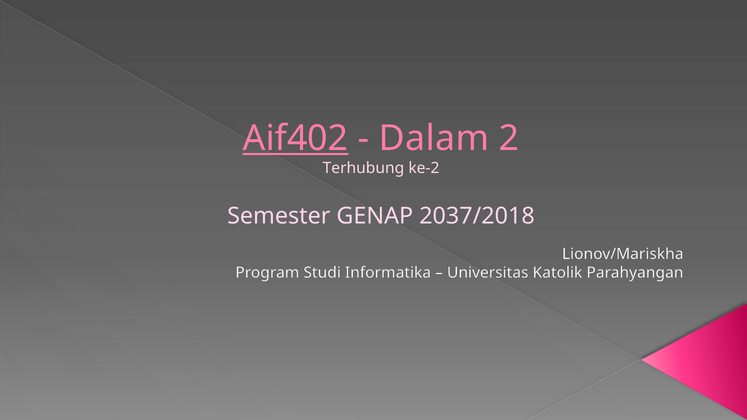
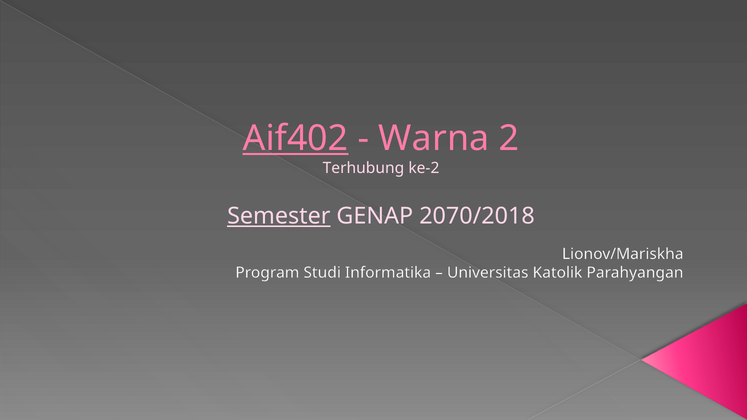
Dalam: Dalam -> Warna (434, 139)
Semester underline: none -> present (279, 216)
2037/2018: 2037/2018 -> 2070/2018 (477, 216)
